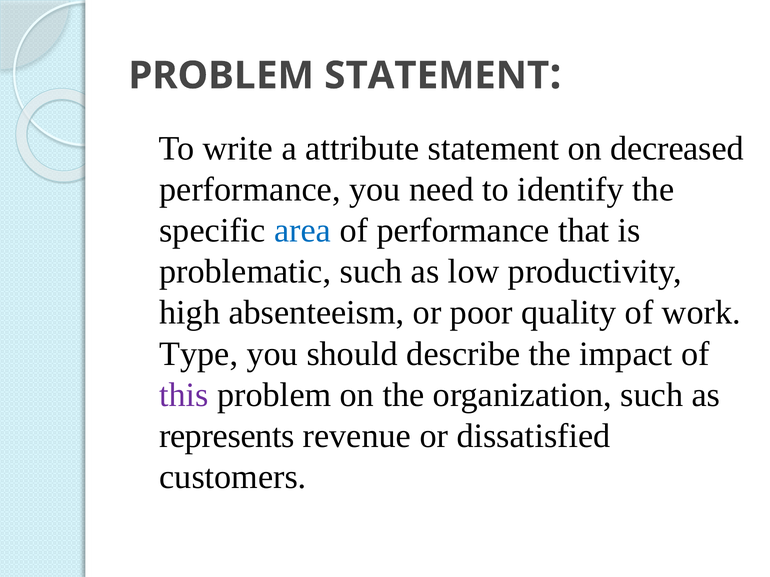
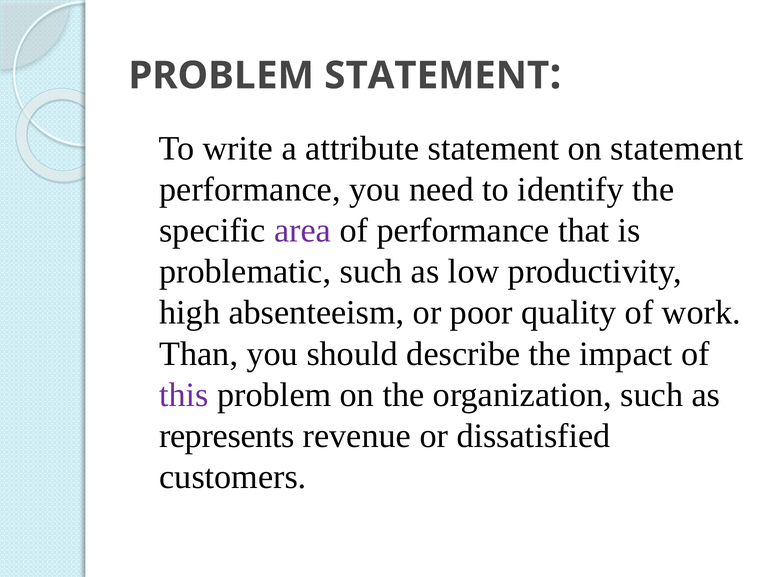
on decreased: decreased -> statement (677, 149)
area colour: blue -> purple (303, 231)
Type: Type -> Than (199, 354)
